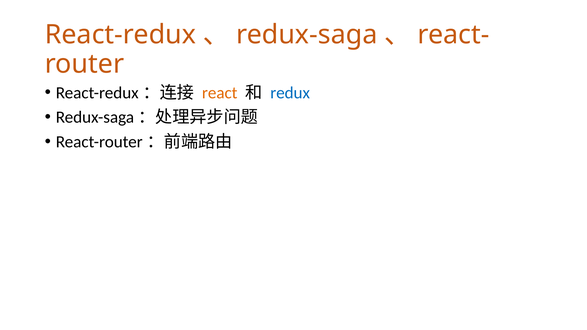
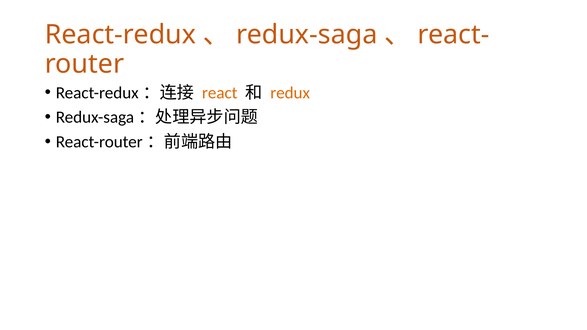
redux colour: blue -> orange (290, 93)
